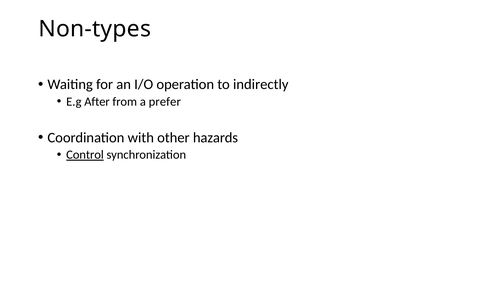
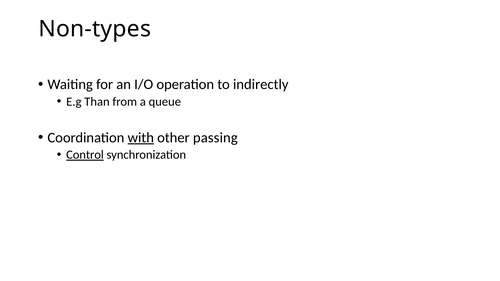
After: After -> Than (97, 102)
prefer: prefer -> queue (165, 102)
with underline: none -> present (141, 138)
hazards: hazards -> passing (215, 138)
